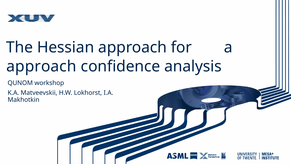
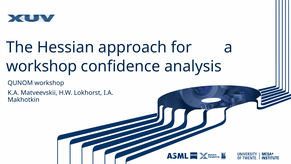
approach: approach -> workshop (42, 66)
